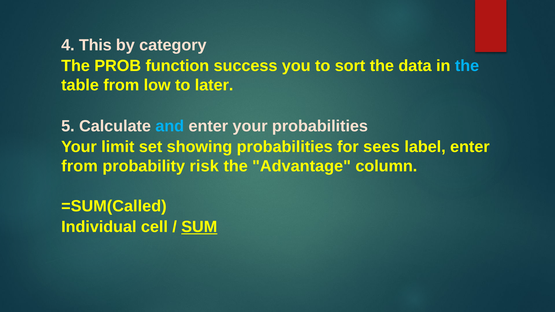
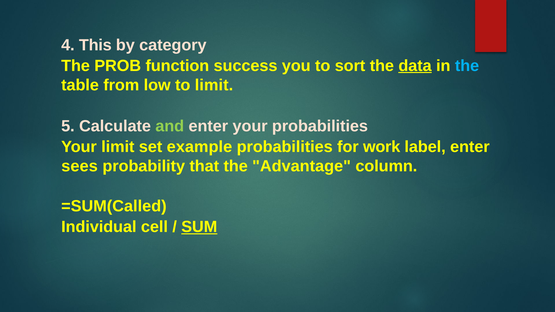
data underline: none -> present (415, 66)
to later: later -> limit (214, 85)
and colour: light blue -> light green (170, 126)
showing: showing -> example (199, 147)
sees: sees -> work (382, 147)
from: from -> sees (80, 166)
risk: risk -> that (204, 166)
